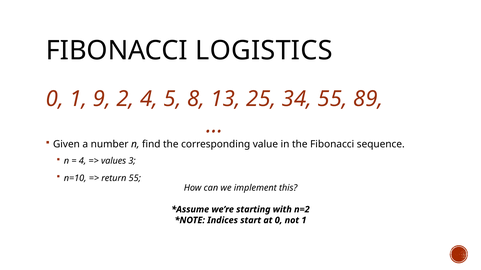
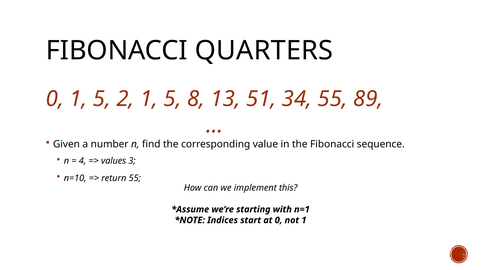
LOGISTICS: LOGISTICS -> QUARTERS (264, 51)
0 1 9: 9 -> 5 (102, 99)
2 4: 4 -> 1 (149, 99)
25: 25 -> 51 (261, 99)
n=2: n=2 -> n=1 (302, 210)
